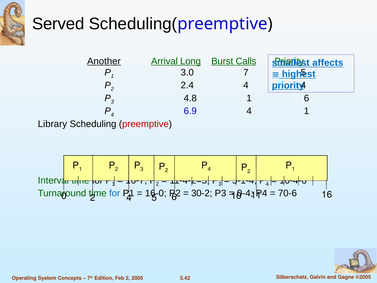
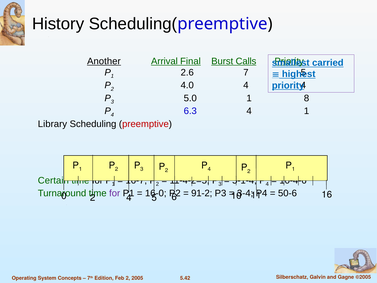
Served: Served -> History (58, 24)
Long: Long -> Final (190, 61)
affects: affects -> carried (328, 63)
3.0: 3.0 -> 2.6 (187, 72)
2.4: 2.4 -> 4.0 (187, 85)
4.8: 4.8 -> 5.0 (190, 98)
1 6: 6 -> 8 (307, 98)
6.9: 6.9 -> 6.3 (190, 111)
Interval: Interval -> Certain (53, 180)
for colour: blue -> purple (115, 193)
30-2: 30-2 -> 91-2 (202, 193)
0-4: 0-4 -> 3-4 (245, 193)
70-6: 70-6 -> 50-6 (287, 193)
